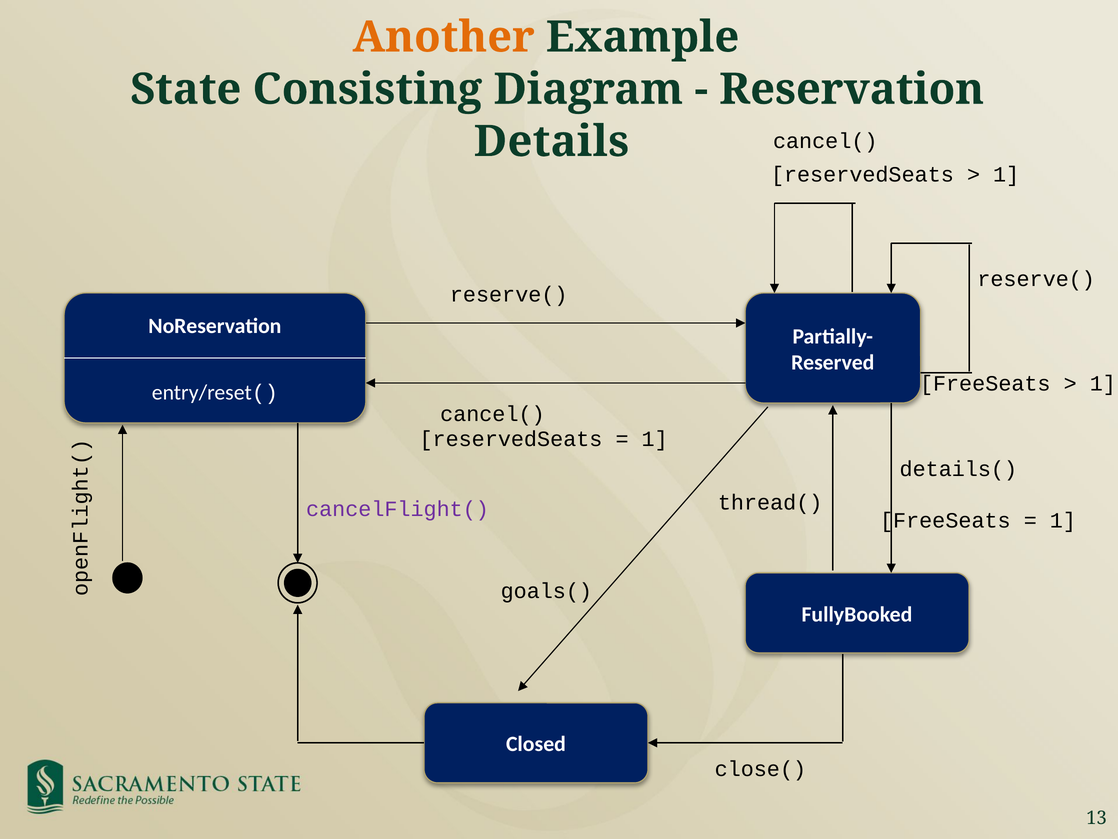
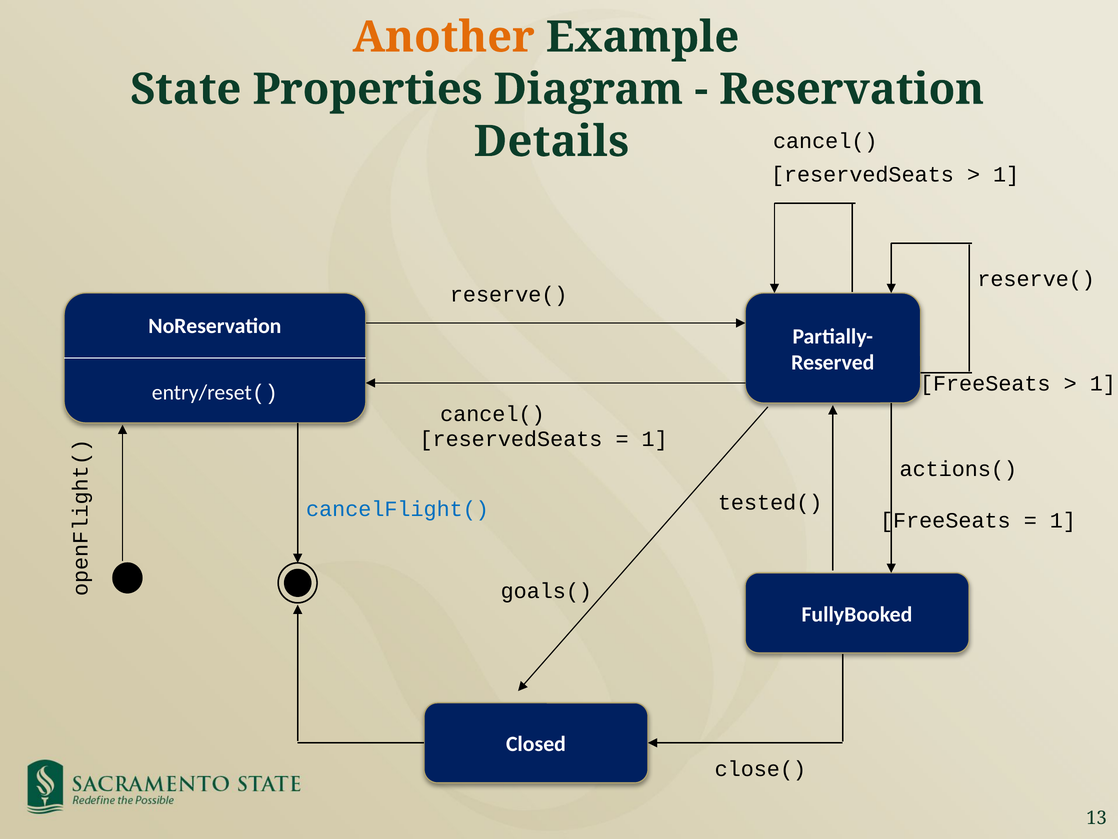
Consisting: Consisting -> Properties (368, 89)
details(: details( -> actions( (958, 469)
thread(: thread( -> tested( (770, 502)
cancelFlight( colour: purple -> blue (397, 509)
